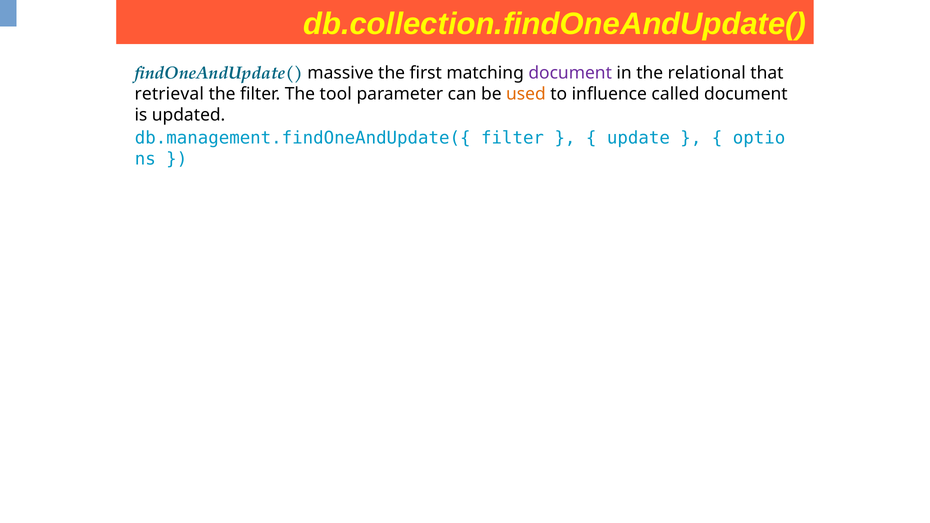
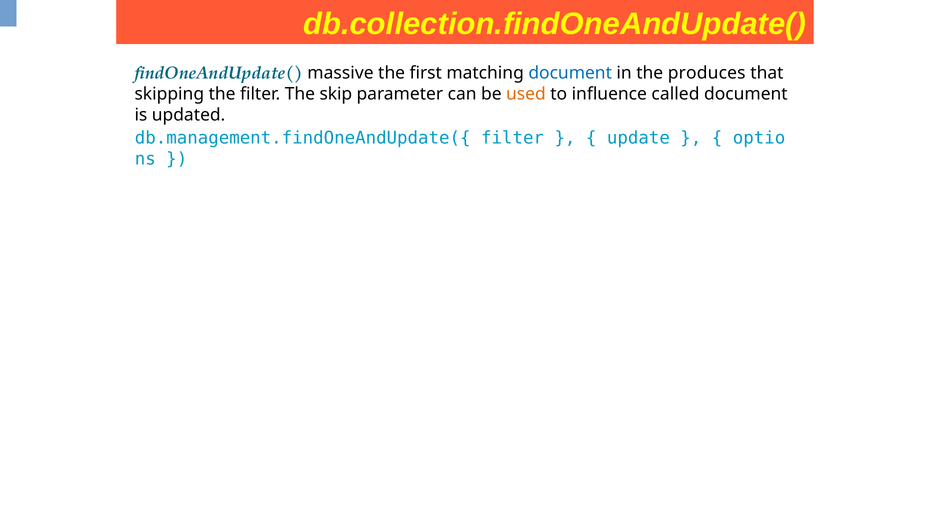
document colour: purple -> blue (570, 73)
relational: relational -> produces (707, 73)
retrieval: retrieval -> skipping (169, 94)
tool: tool -> skip (336, 94)
